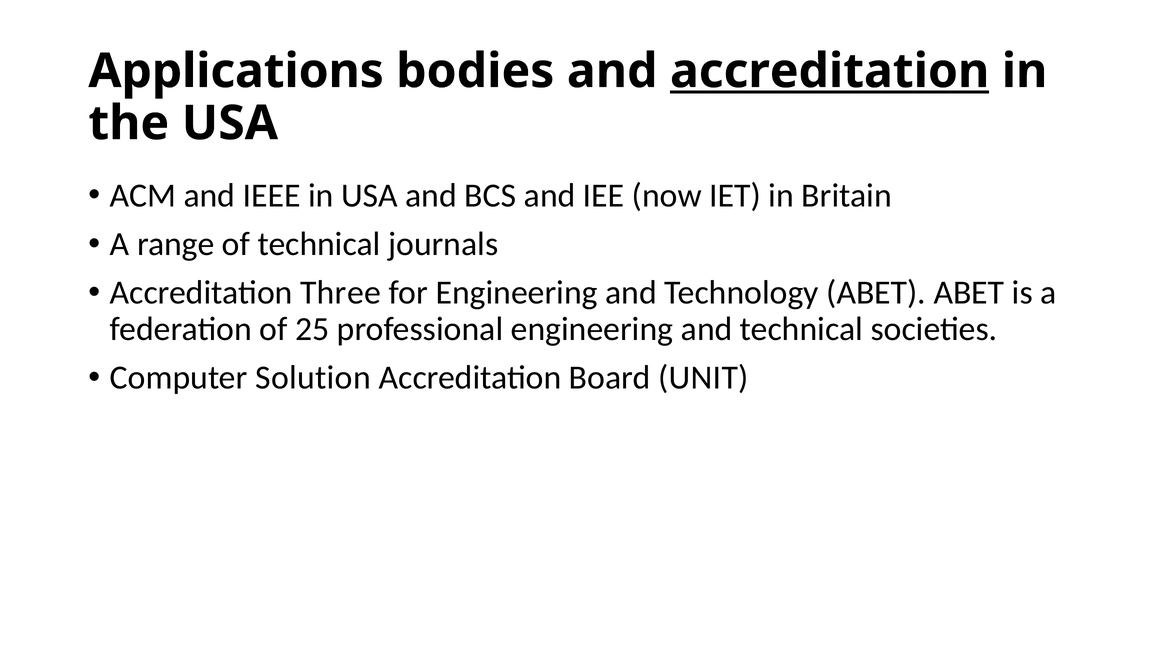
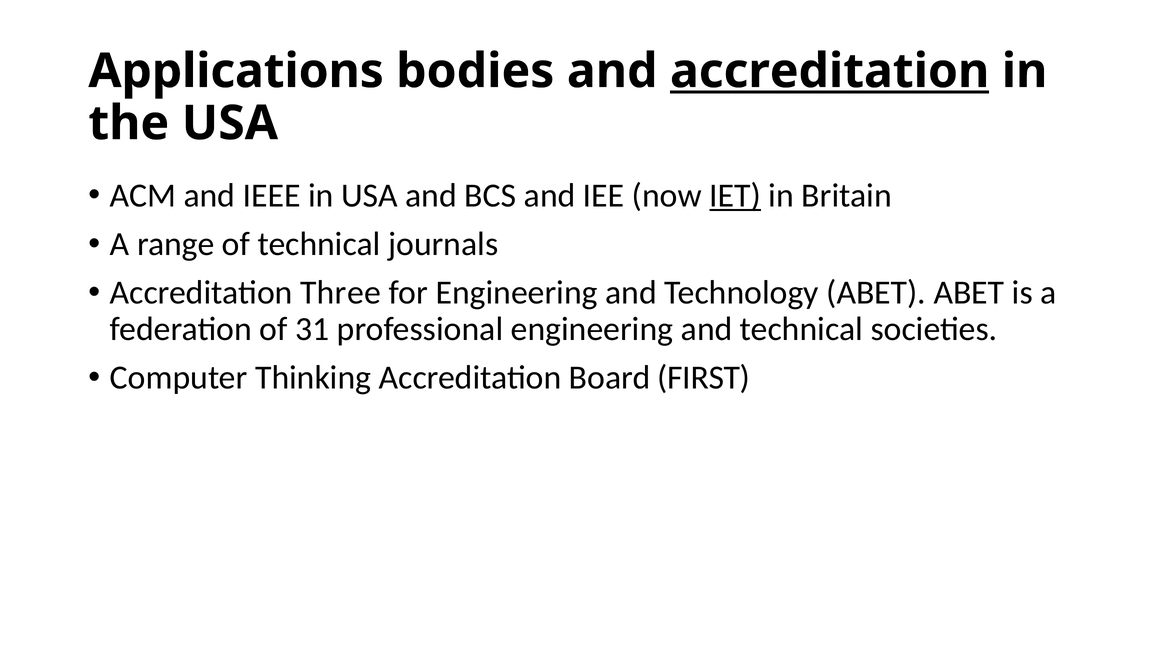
IET underline: none -> present (735, 196)
25: 25 -> 31 (312, 329)
Solution: Solution -> Thinking (313, 378)
UNIT: UNIT -> FIRST (704, 378)
